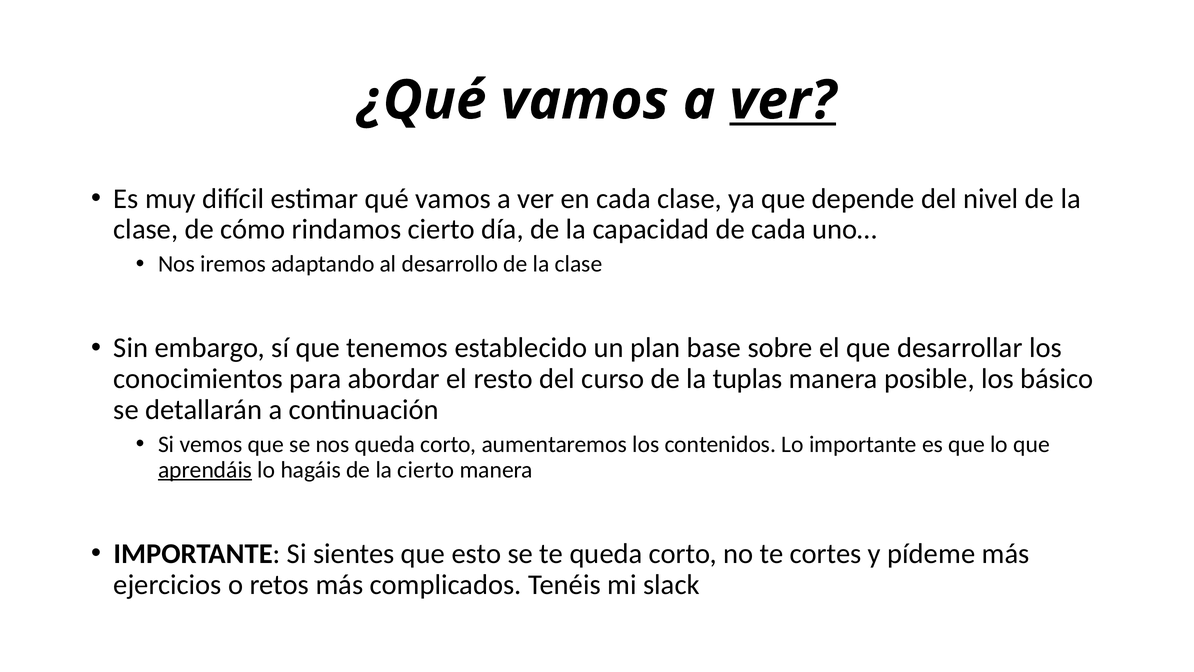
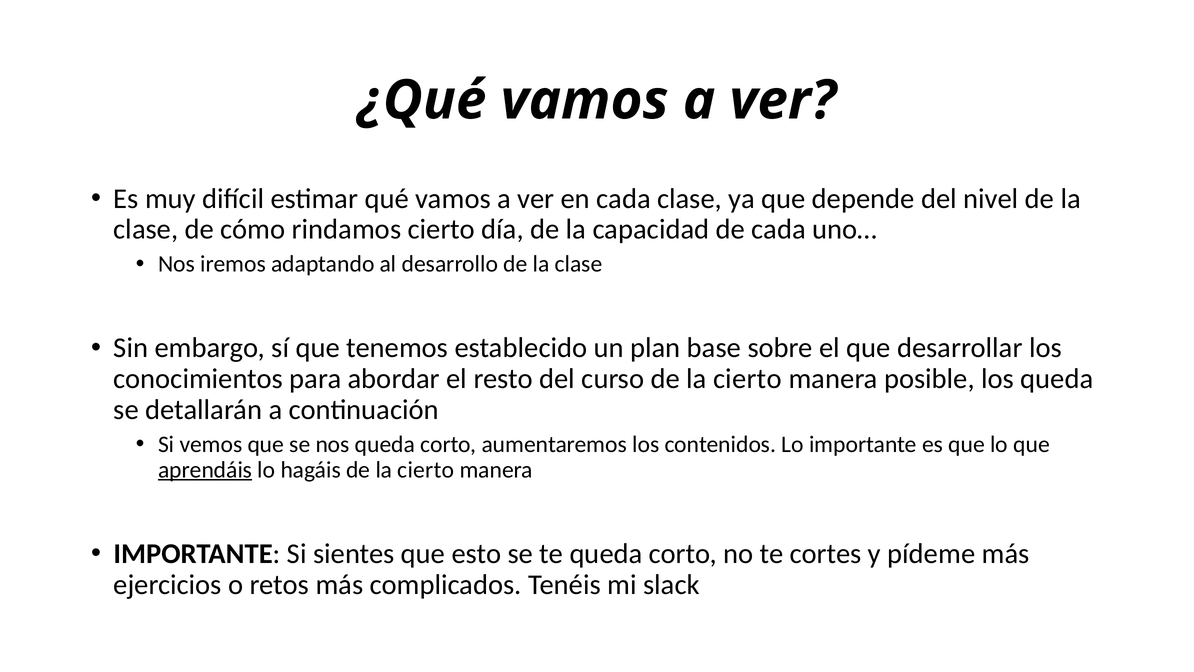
ver underline: present -> none (783, 100)
curso de la tuplas: tuplas -> cierto (747, 379)
los básico: básico -> queda (1057, 379)
